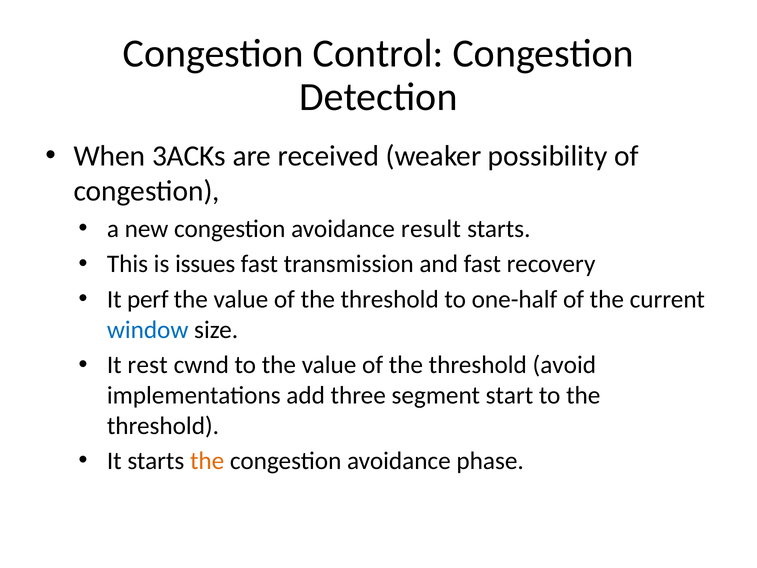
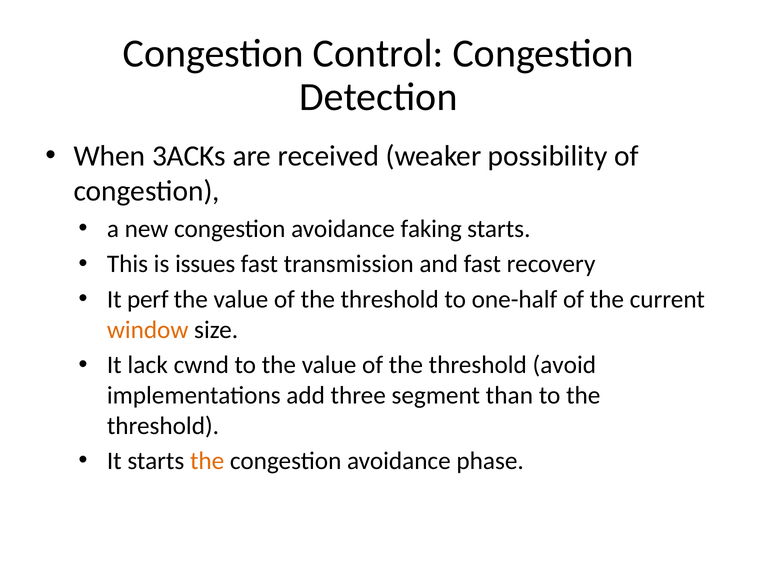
result: result -> faking (431, 229)
window colour: blue -> orange (148, 330)
rest: rest -> lack (148, 365)
start: start -> than (509, 395)
